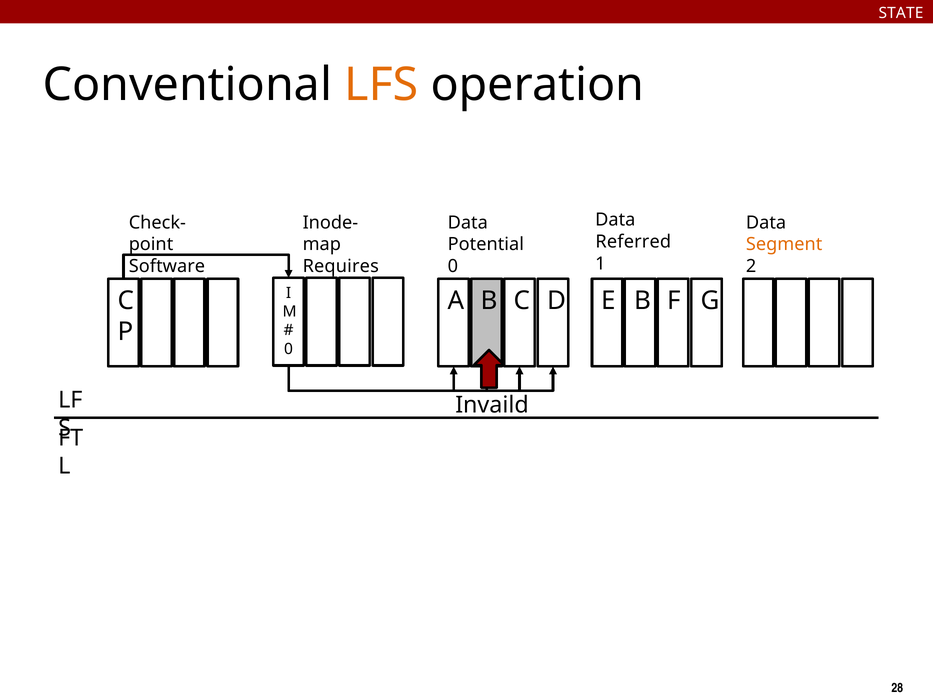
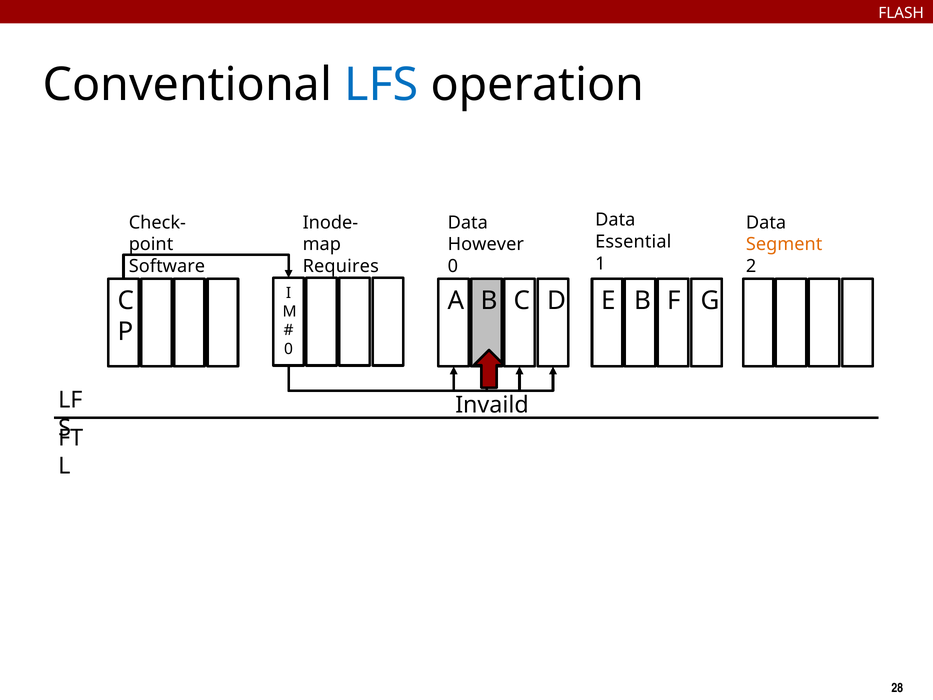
STATE: STATE -> FLASH (901, 13)
LFS colour: orange -> blue (381, 85)
Referred: Referred -> Essential (633, 242)
Potential: Potential -> However (486, 244)
